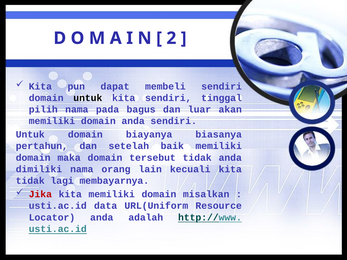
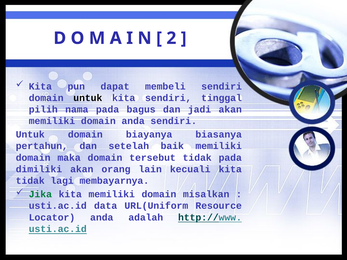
luar: luar -> jadi (200, 110)
tidak anda: anda -> pada (230, 158)
dimiliki nama: nama -> akan (82, 169)
Jika colour: red -> green (40, 194)
